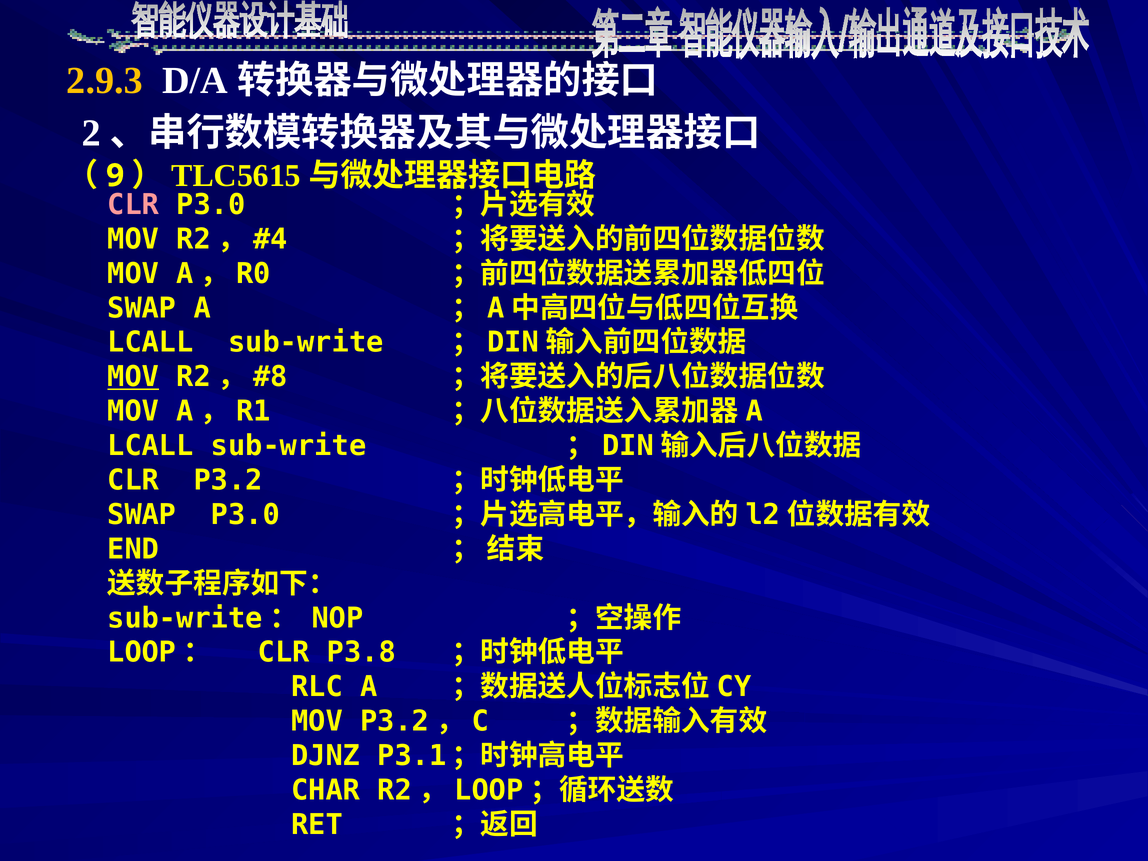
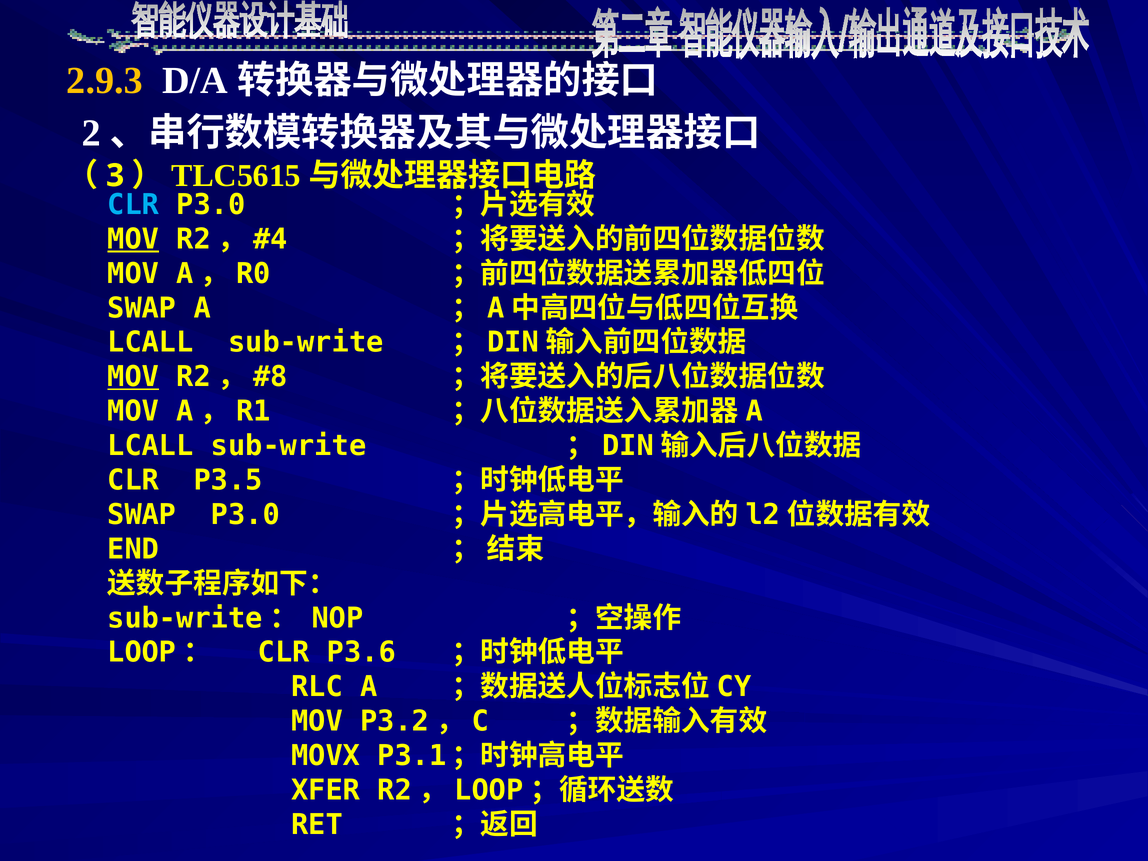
9: 9 -> 3 (115, 176)
CLR colour: pink -> light blue (133, 205)
MOV underline: none -> present (133, 239)
P3.2: P3.2 -> P3.5 (228, 480)
P3.8: P3.8 -> P3.6 (361, 652)
DJNZ: DJNZ -> MOVX (326, 756)
CHAR: CHAR -> XFER (326, 790)
